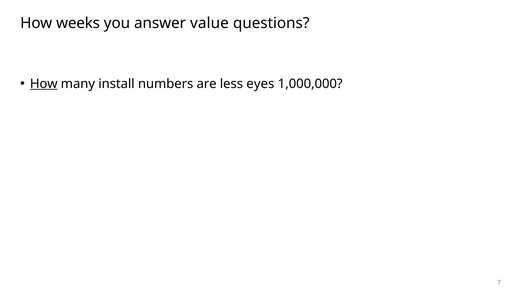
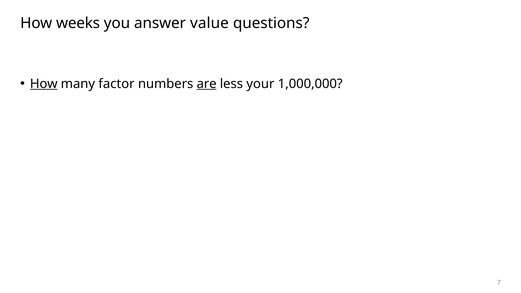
install: install -> factor (117, 84)
are underline: none -> present (207, 84)
eyes: eyes -> your (260, 84)
